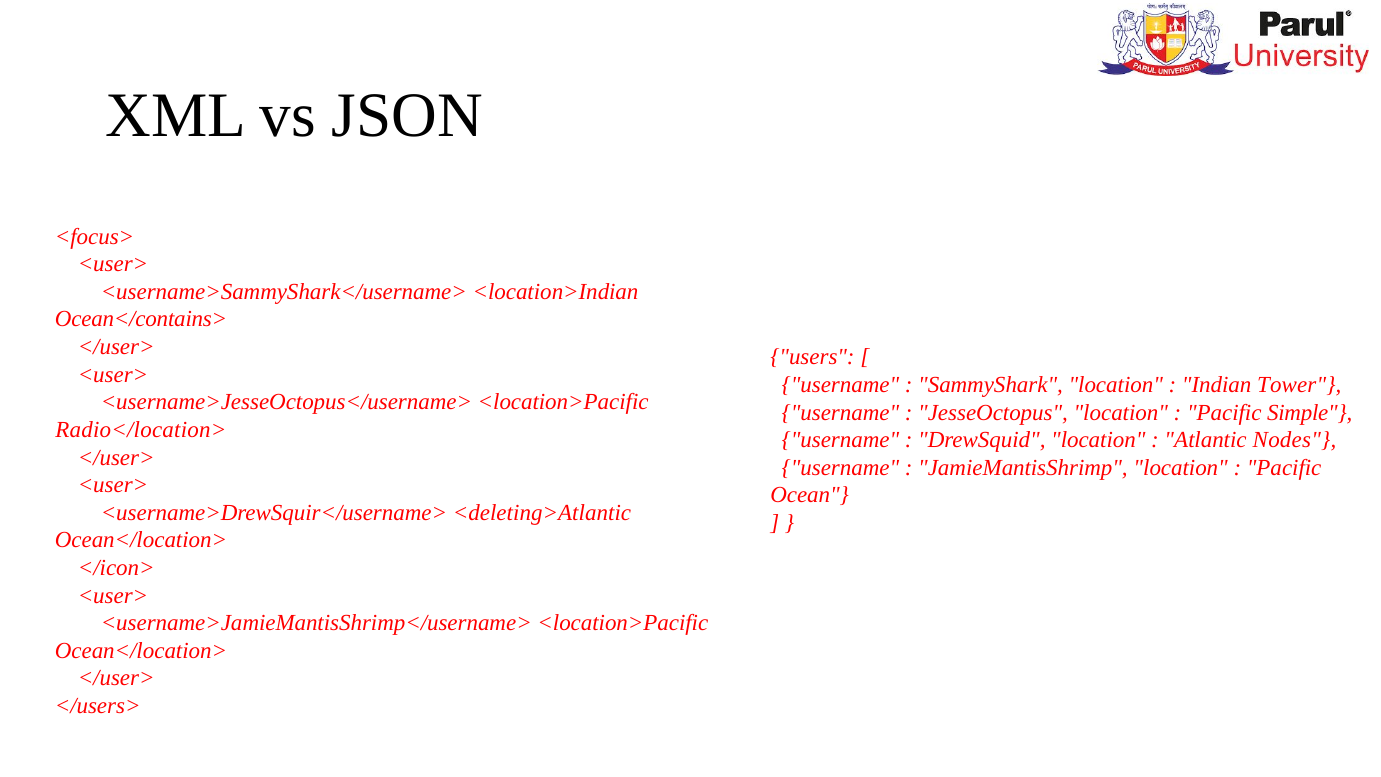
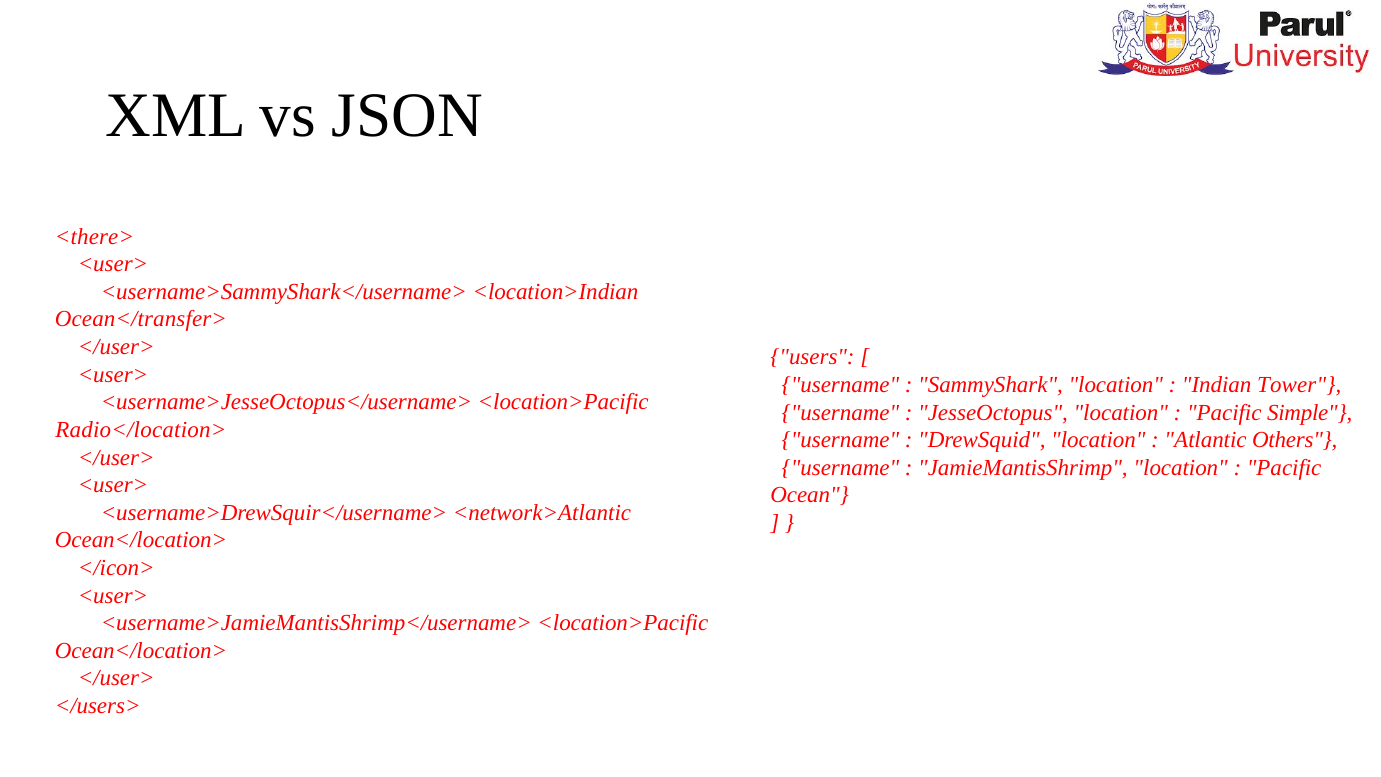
<focus>: <focus> -> <there> (94, 236)
Ocean</contains>: Ocean</contains> -> Ocean</transfer> (141, 319)
Nodes: Nodes -> Others (1295, 440)
<deleting>Atlantic: <deleting>Atlantic -> <network>Atlantic (542, 513)
